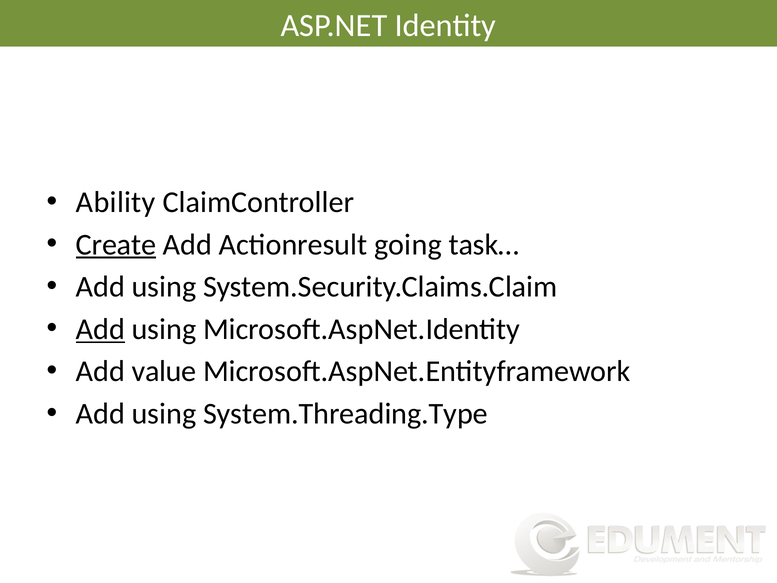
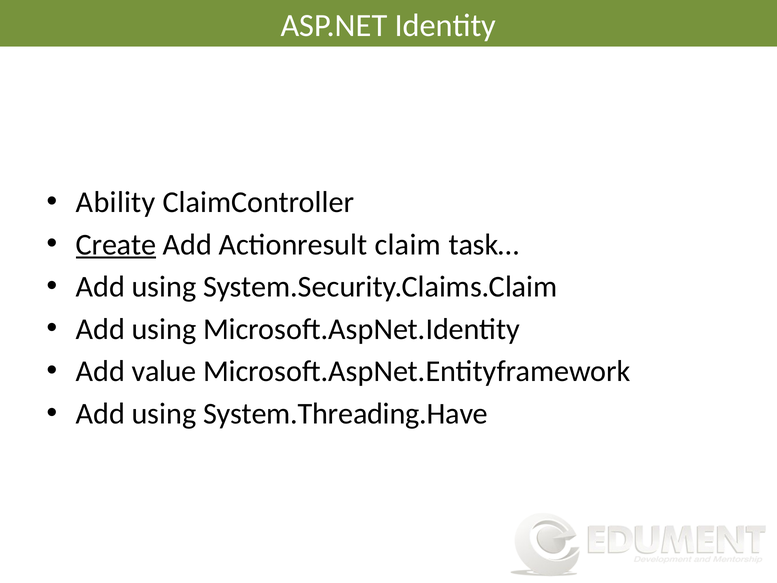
going: going -> claim (408, 245)
Add underline: present -> none (100, 329)
System.Threading.Type: System.Threading.Type -> System.Threading.Have (346, 414)
